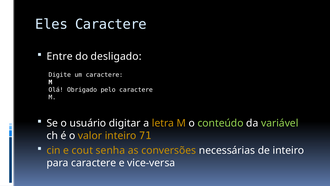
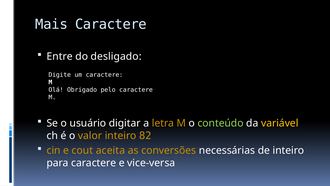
Eles: Eles -> Mais (52, 24)
variável colour: light green -> yellow (280, 123)
71: 71 -> 82 (145, 135)
senha: senha -> aceita (110, 150)
